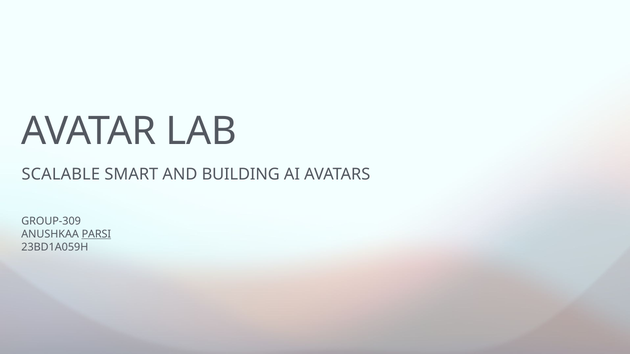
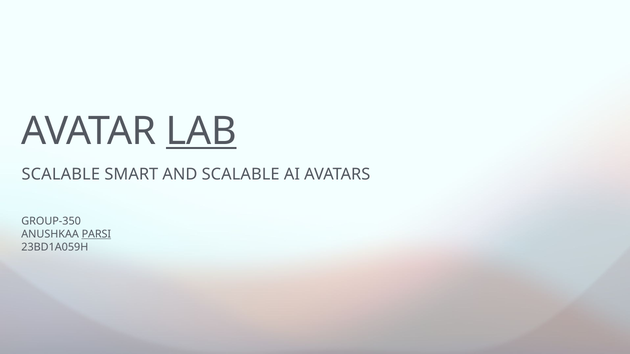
LAB underline: none -> present (201, 131)
AND BUILDING: BUILDING -> SCALABLE (241, 175)
GROUP-309: GROUP-309 -> GROUP-350 (51, 221)
